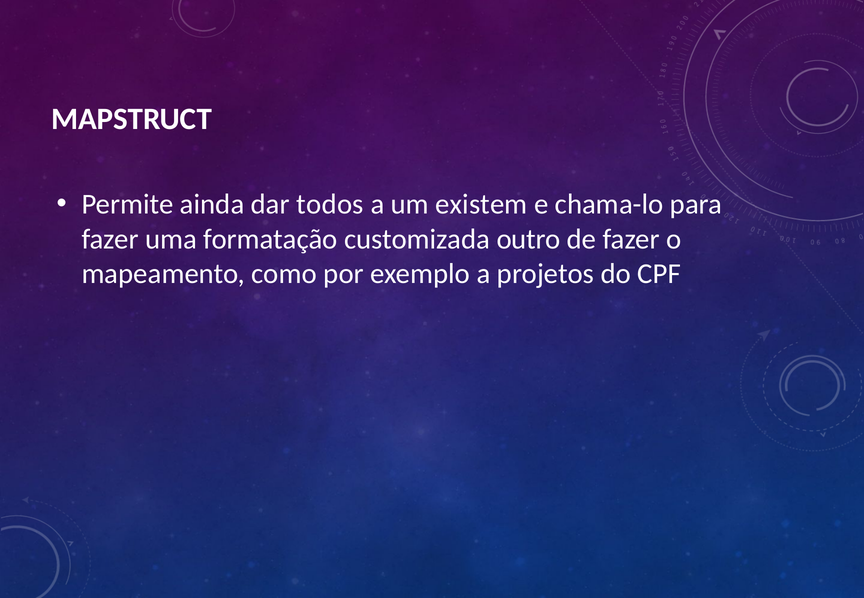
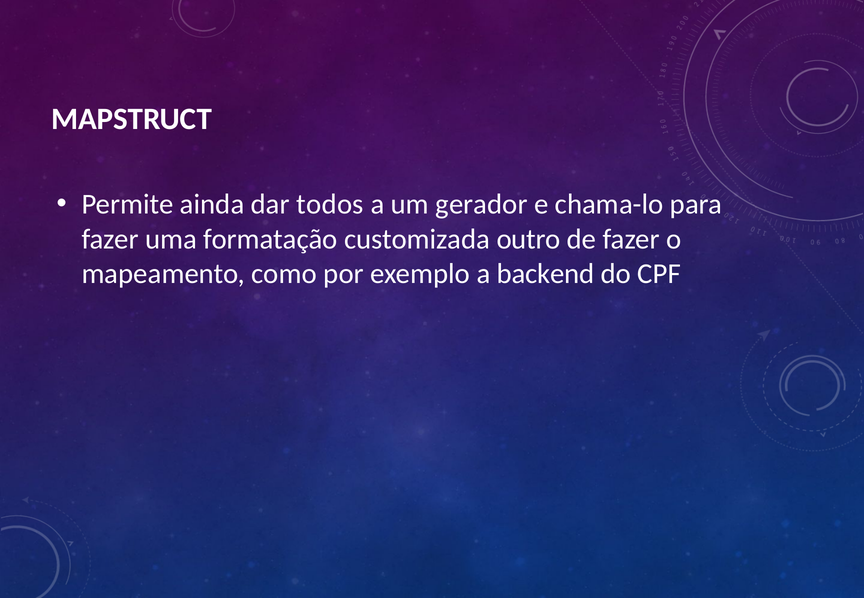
existem: existem -> gerador (481, 204)
projetos: projetos -> backend (546, 274)
